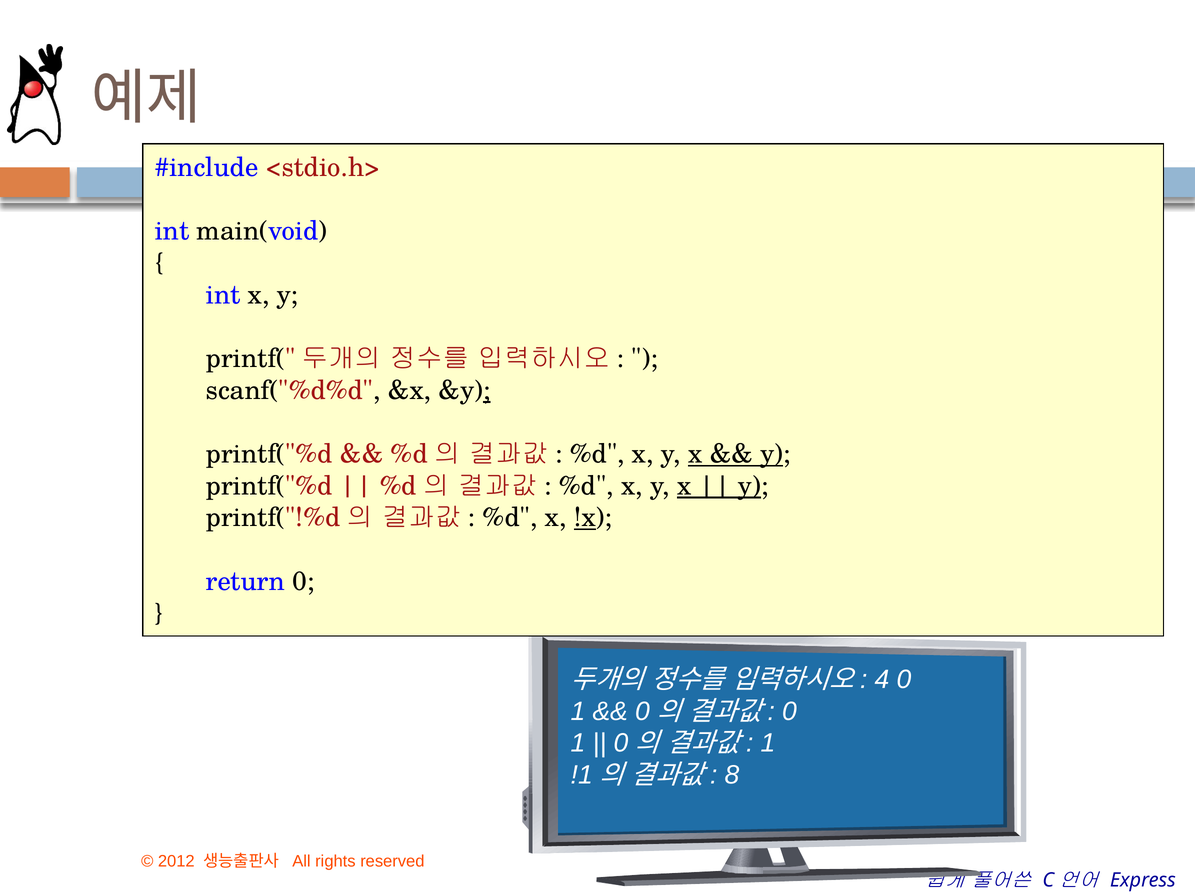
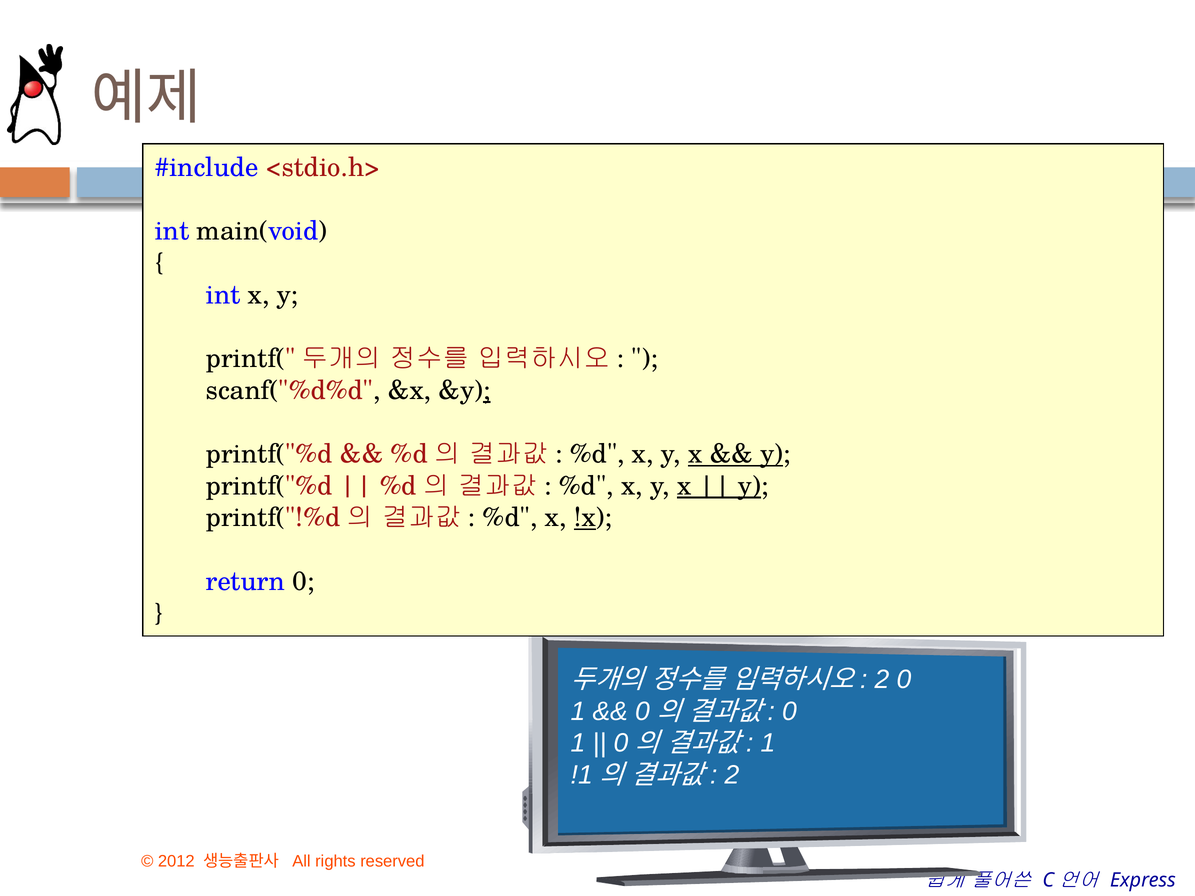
4: 4 -> 2 (882, 680)
8: 8 -> 2 (732, 775)
